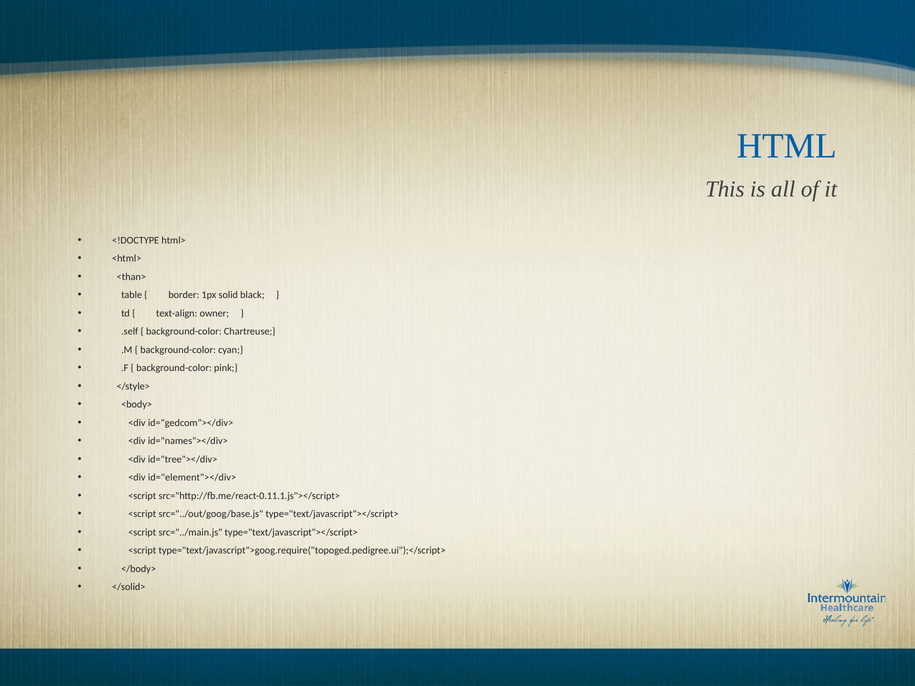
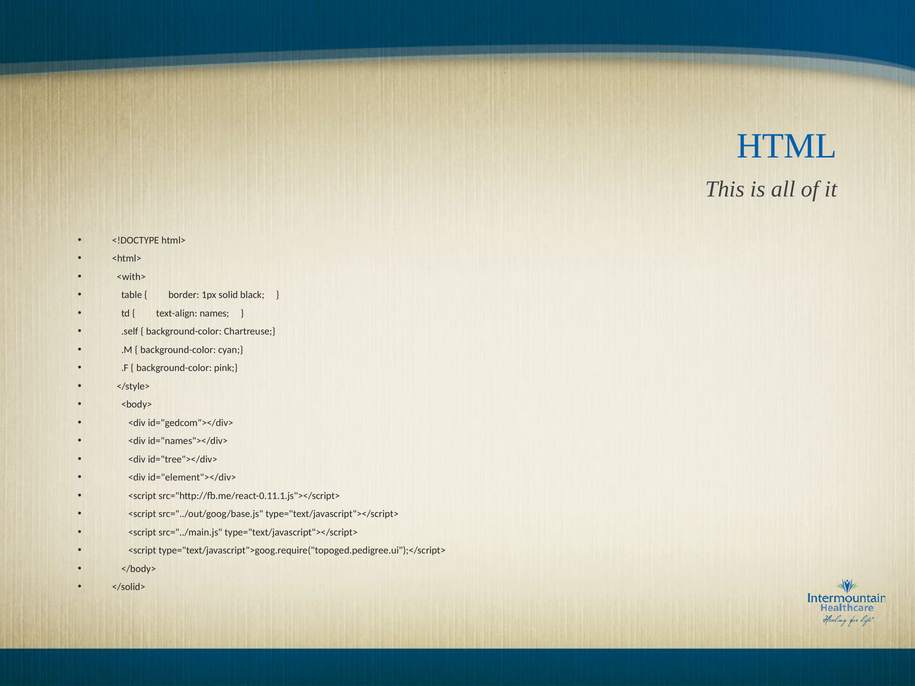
<than>: <than> -> <with> (131, 277)
owner: owner -> names (214, 313)
